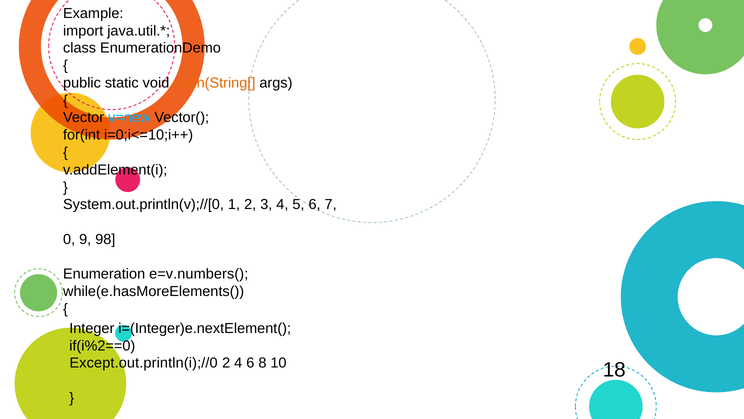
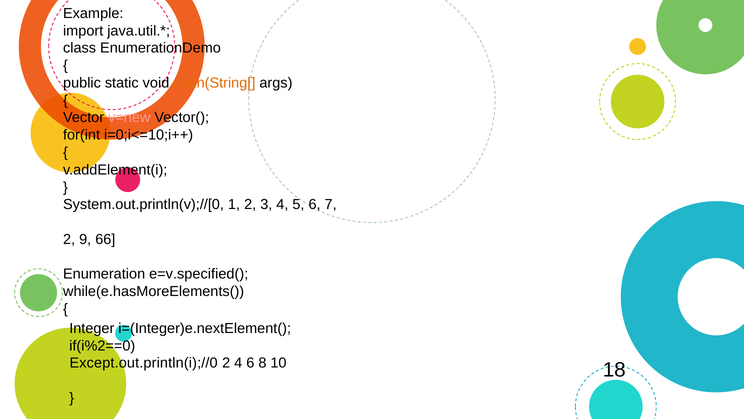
v=new colour: light blue -> pink (129, 118)
0: 0 -> 2 (69, 239)
98: 98 -> 66 (105, 239)
e=v.numbers(: e=v.numbers( -> e=v.specified( (199, 274)
